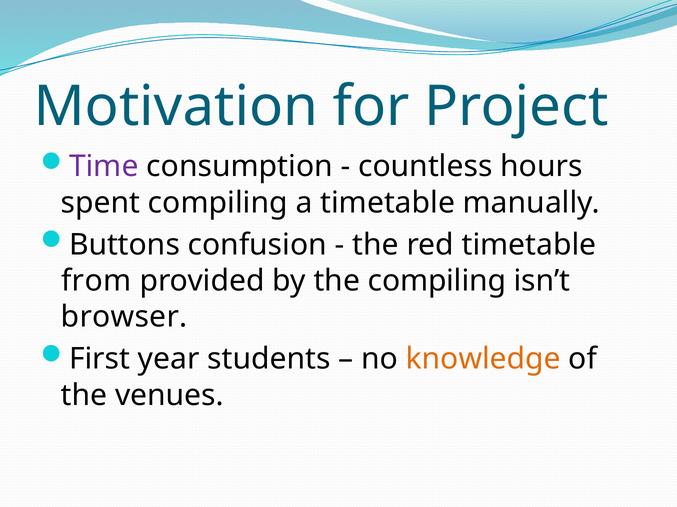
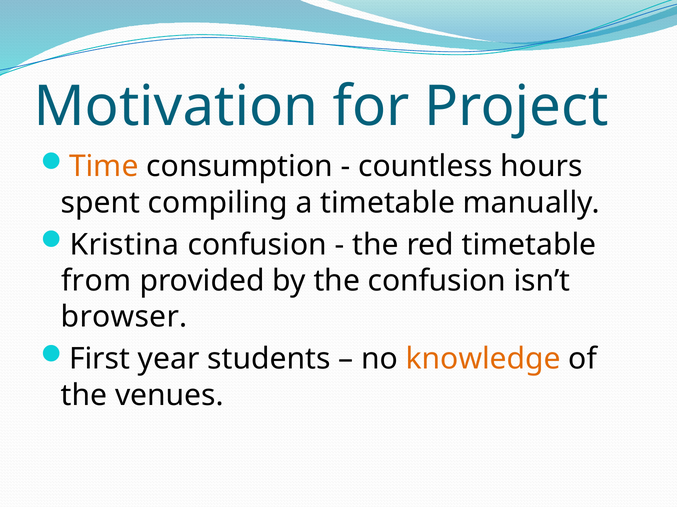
Time colour: purple -> orange (104, 167)
Buttons: Buttons -> Kristina (124, 245)
the compiling: compiling -> confusion (437, 281)
